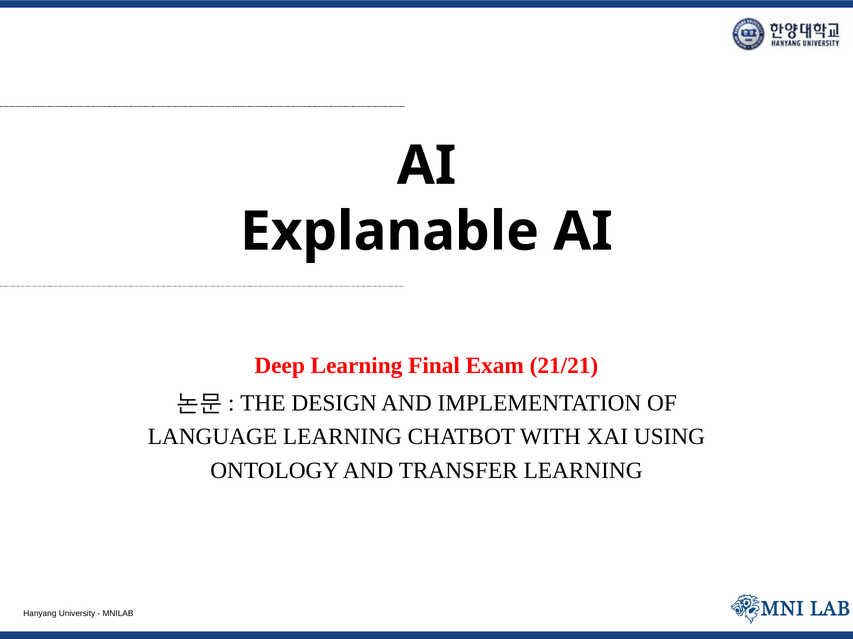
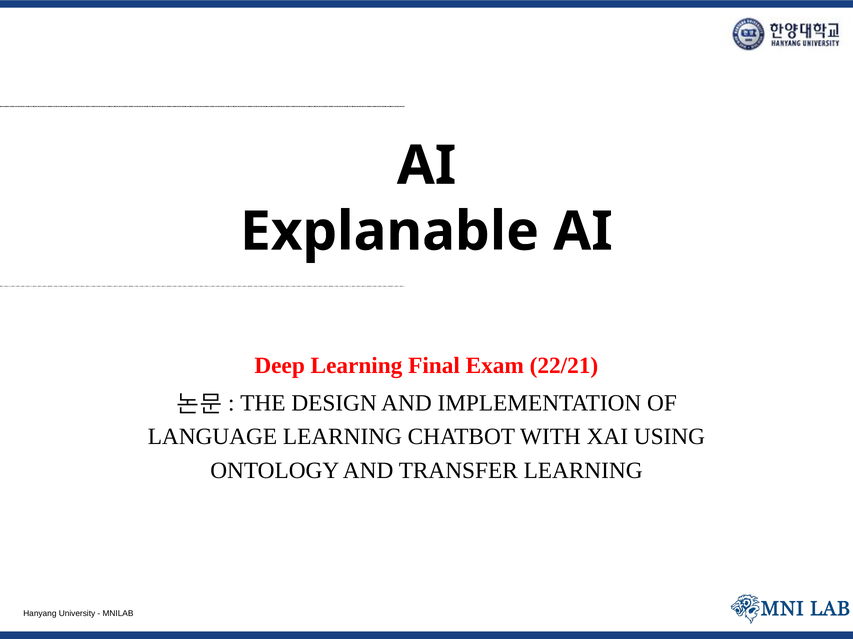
21/21: 21/21 -> 22/21 (564, 366)
